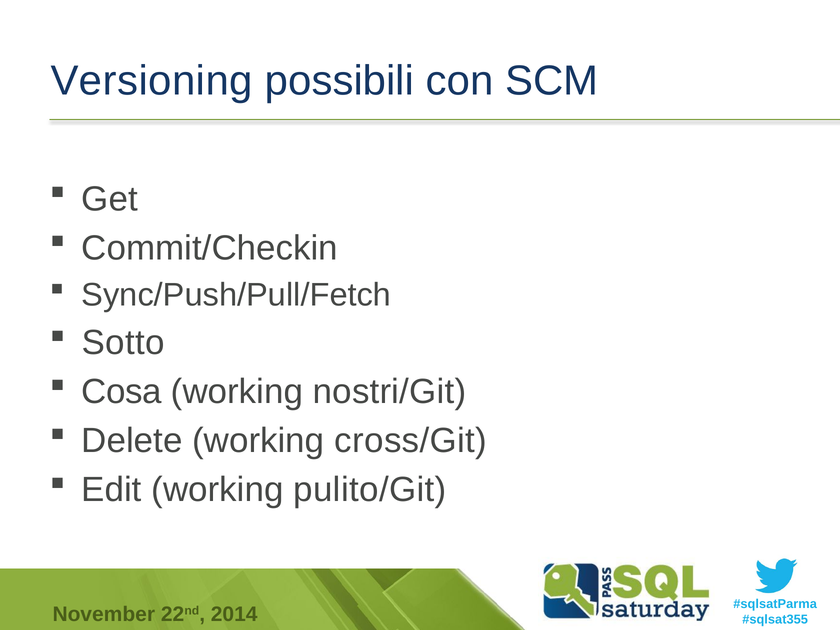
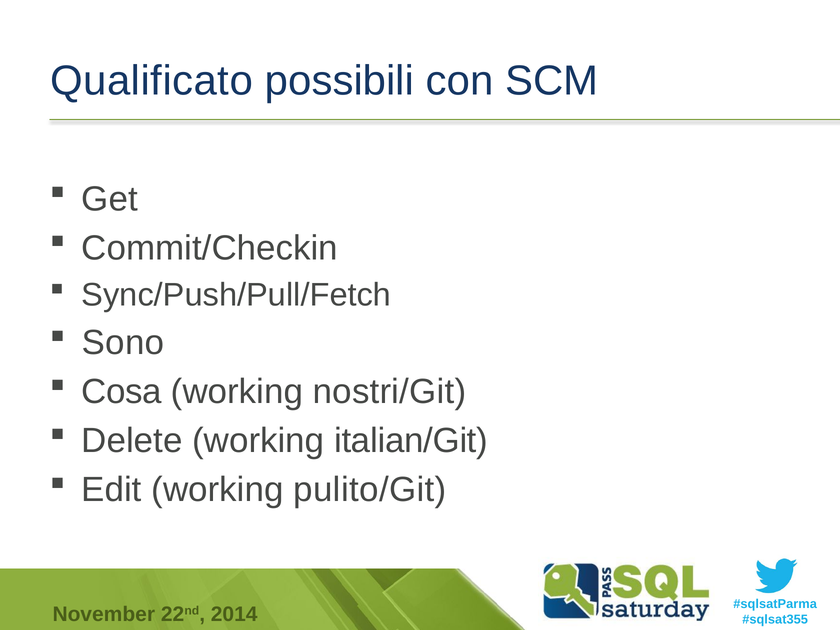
Versioning: Versioning -> Qualificato (152, 81)
Sotto: Sotto -> Sono (123, 343)
cross/Git: cross/Git -> italian/Git (411, 441)
